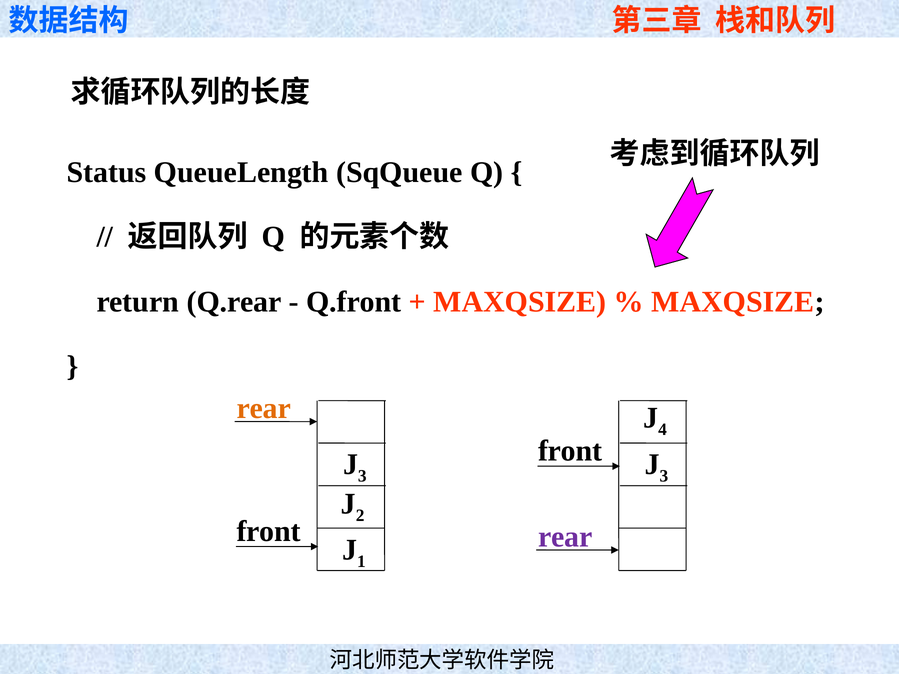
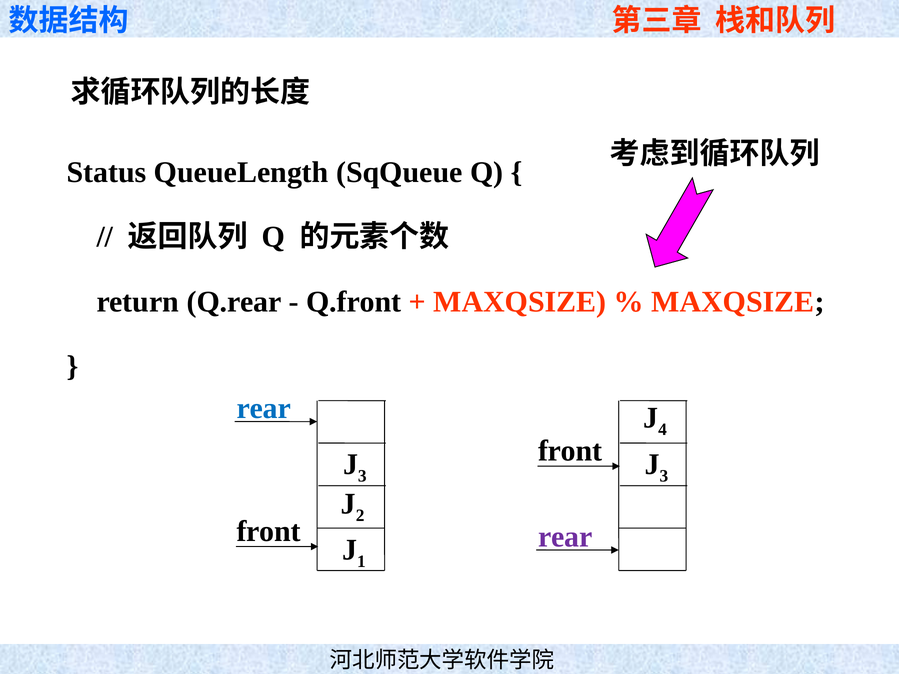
rear colour: orange -> blue (264, 409)
